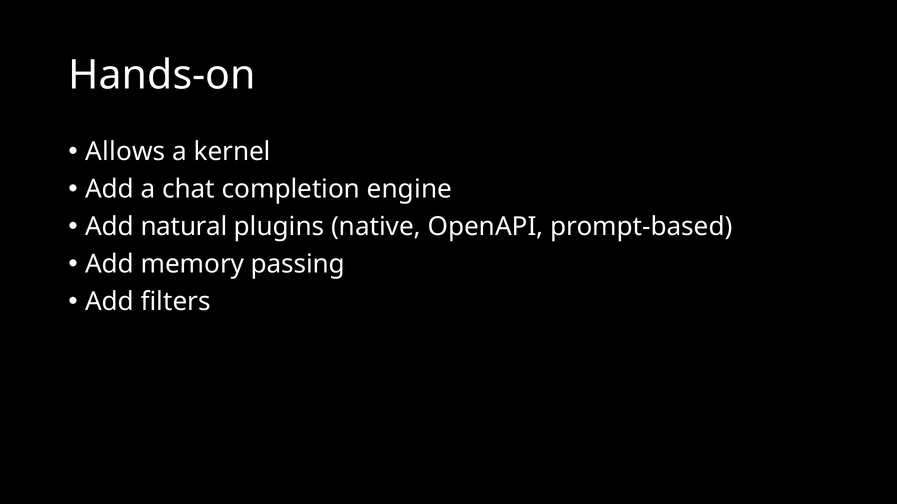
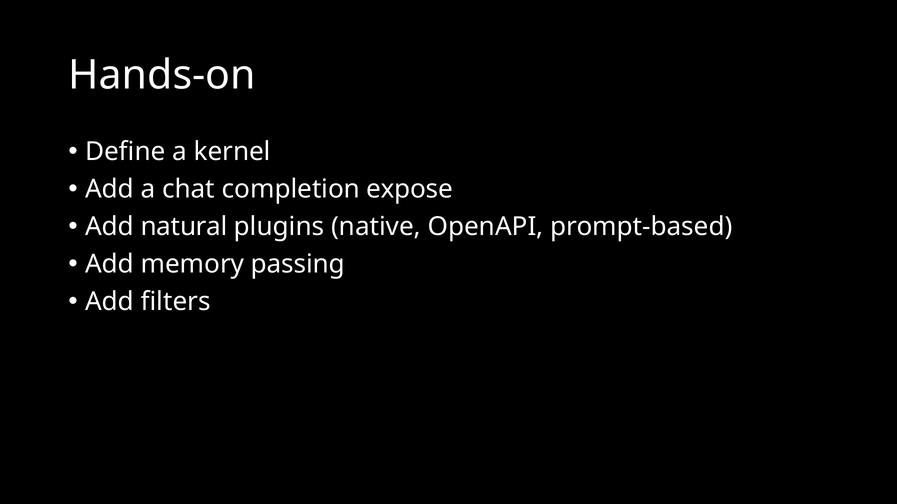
Allows: Allows -> Define (125, 152)
engine: engine -> expose (410, 189)
